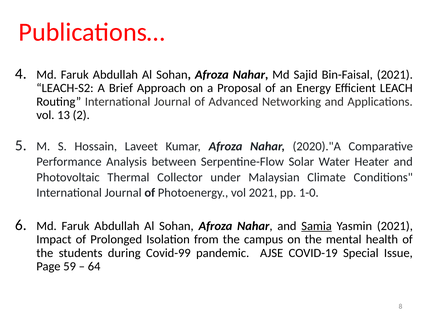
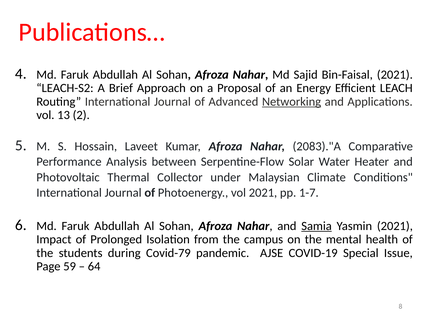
Networking underline: none -> present (292, 102)
2020)."A: 2020)."A -> 2083)."A (317, 146)
1-0: 1-0 -> 1-7 (309, 193)
Covid-99: Covid-99 -> Covid-79 (168, 253)
